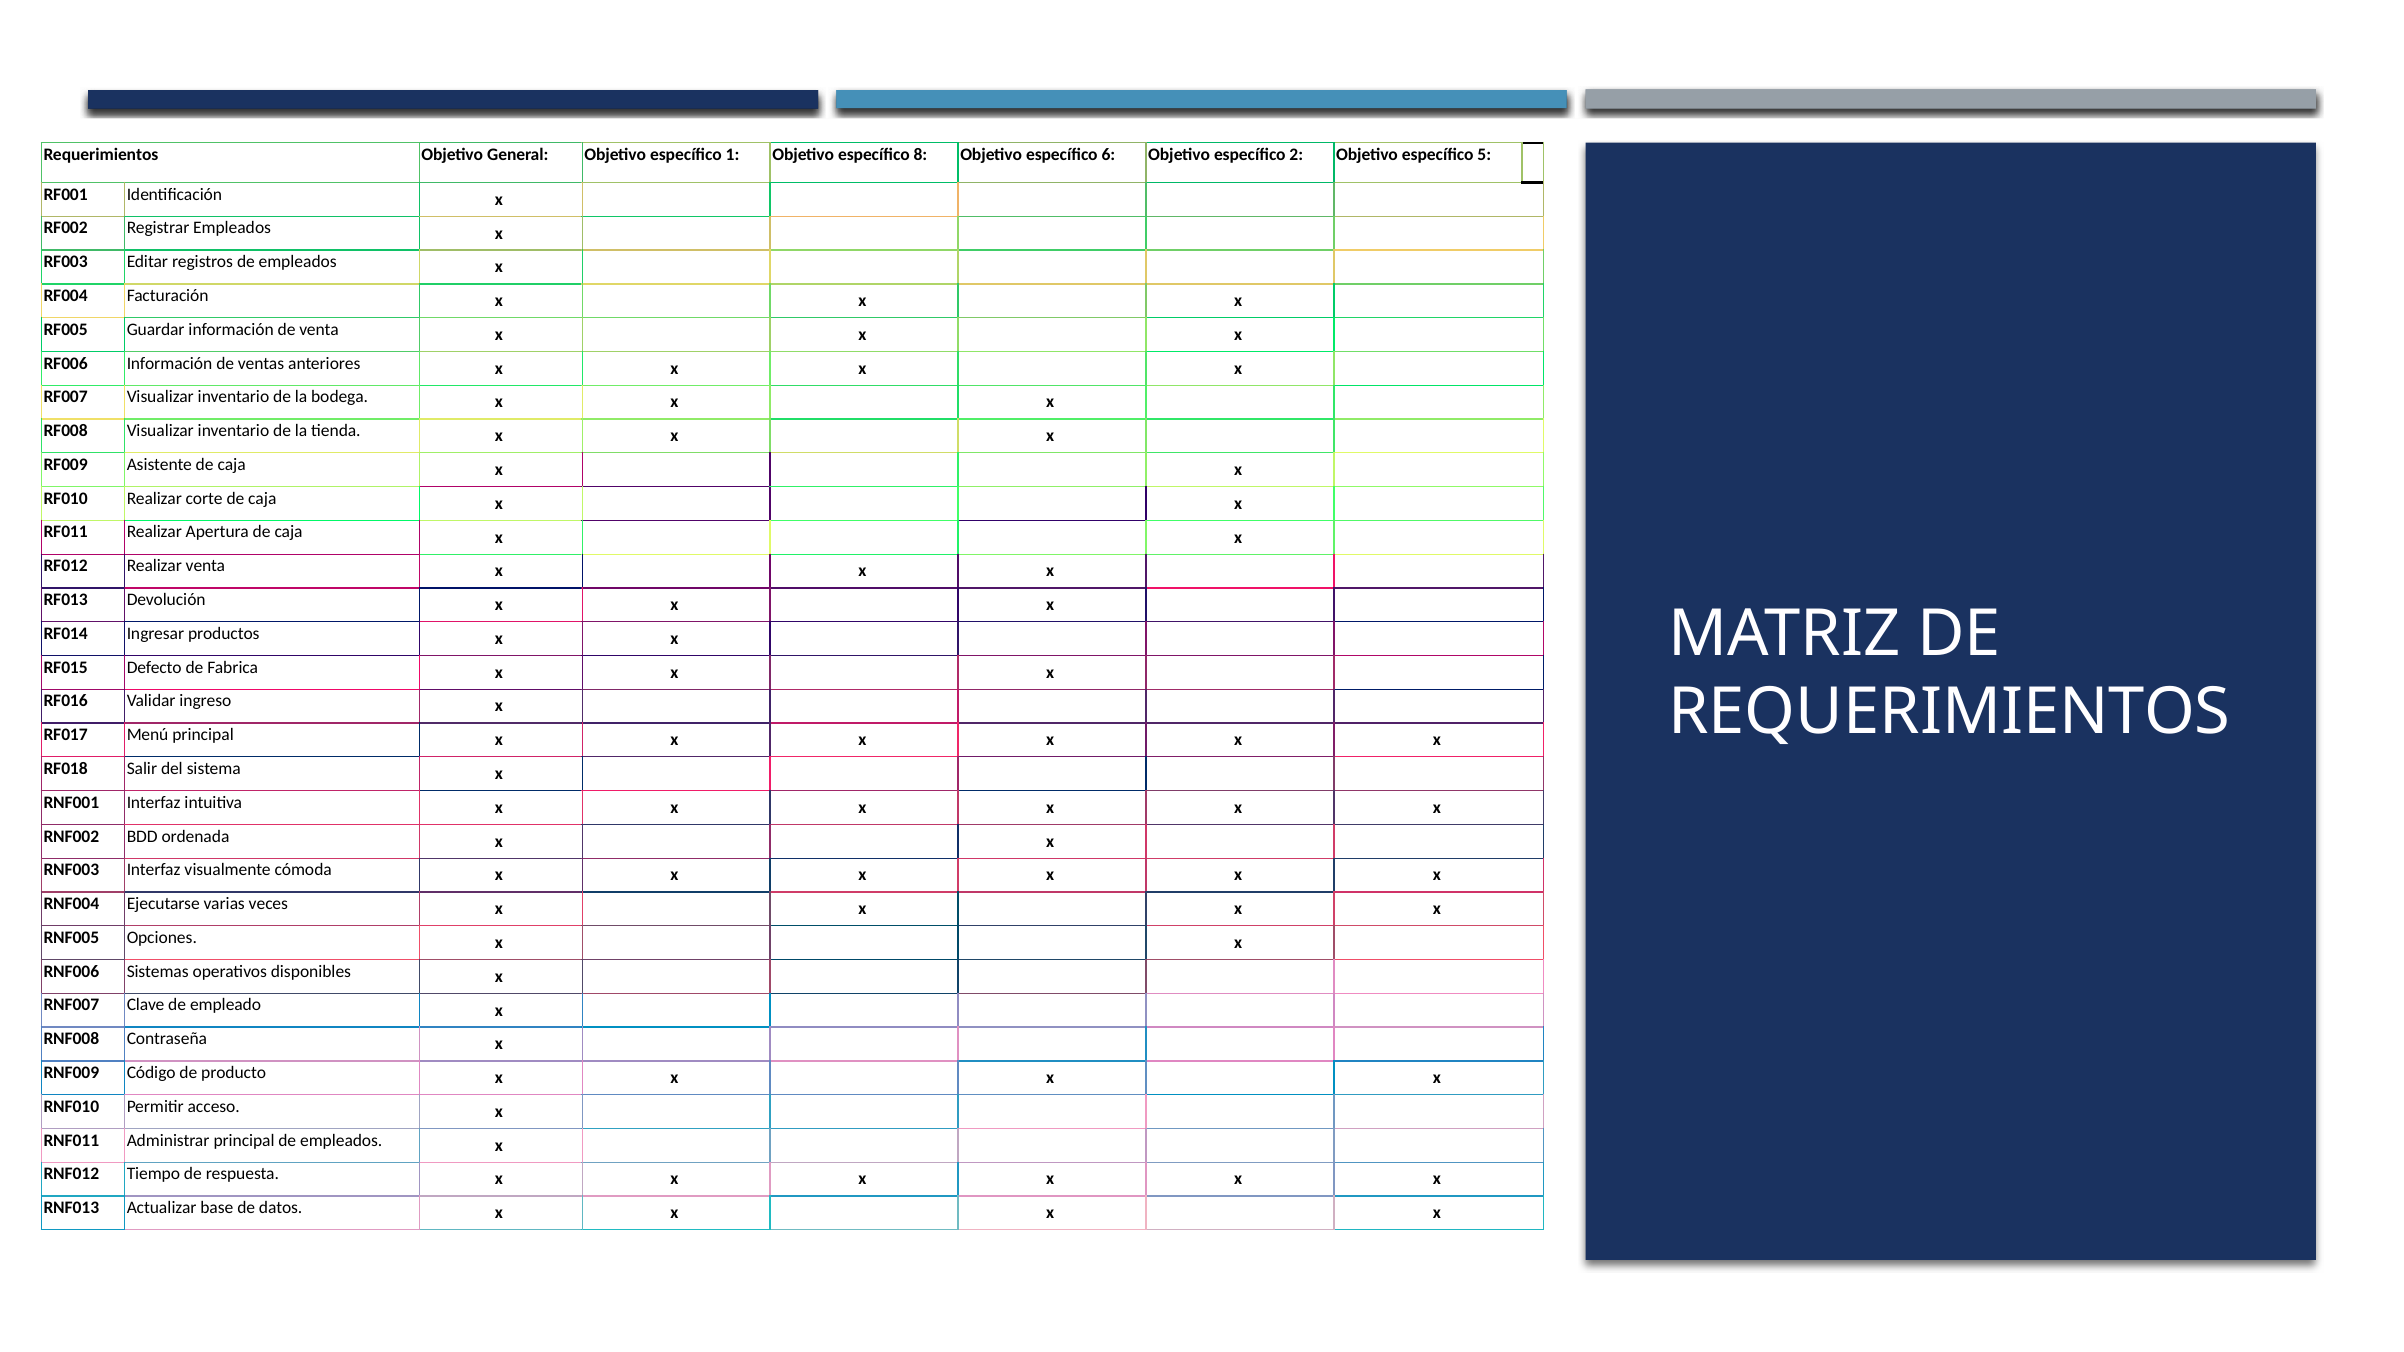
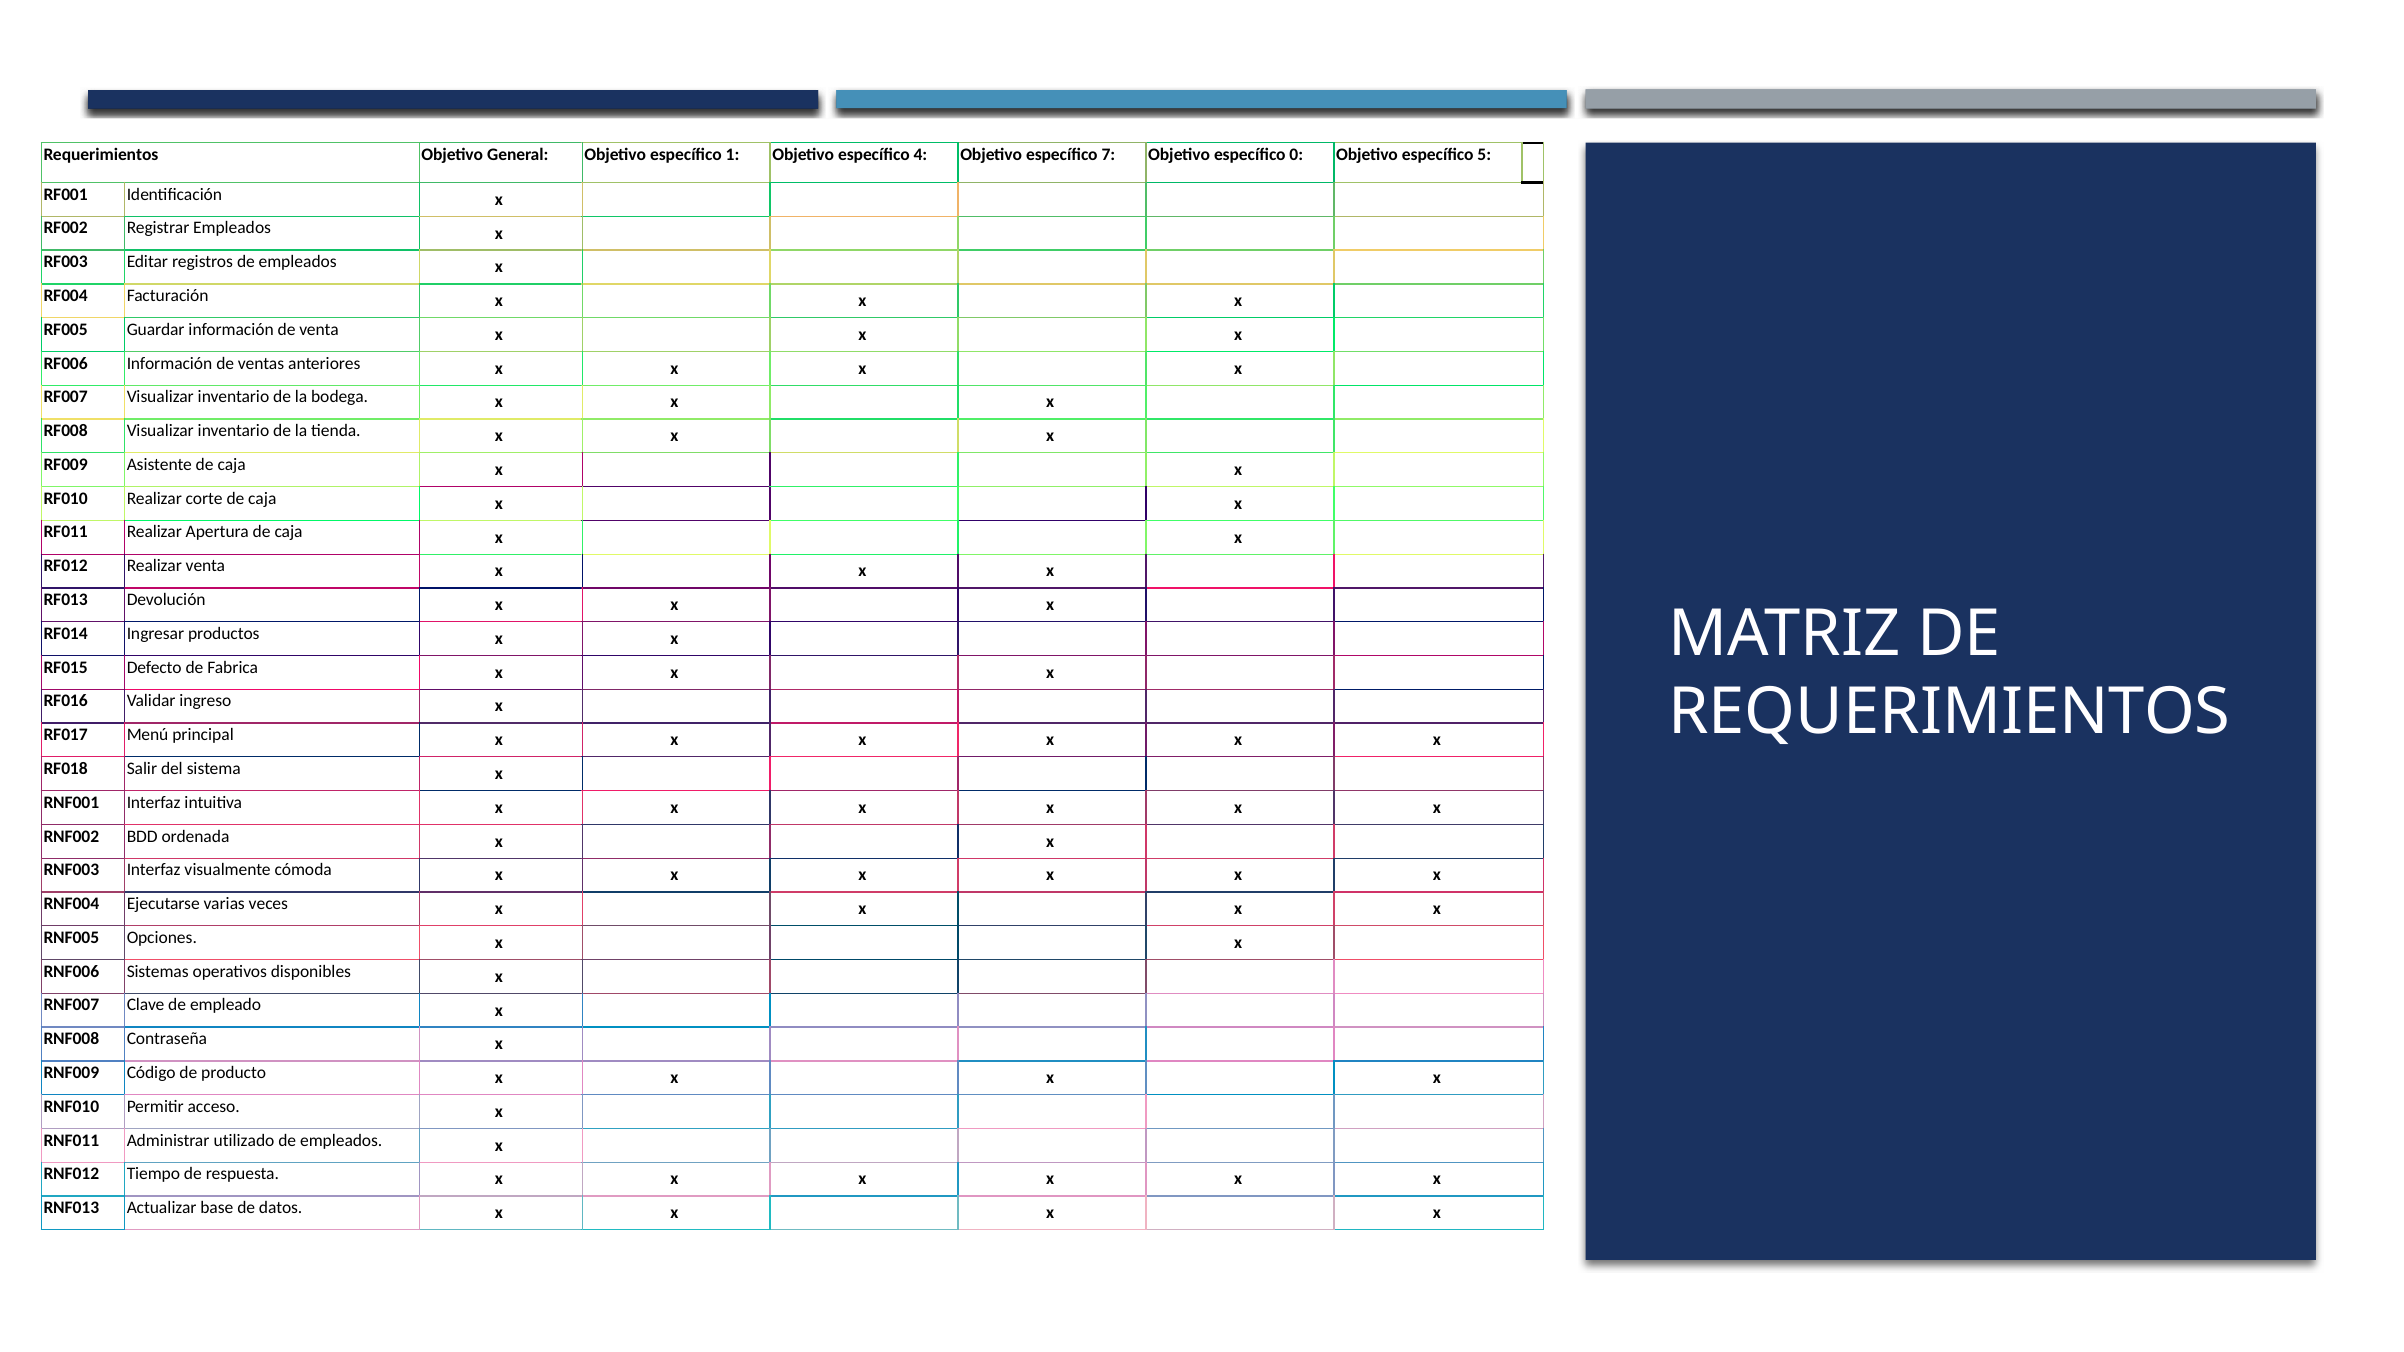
8: 8 -> 4 (920, 155)
6: 6 -> 7 (1108, 155)
2: 2 -> 0 (1296, 155)
Administrar principal: principal -> utilizado (244, 1140)
